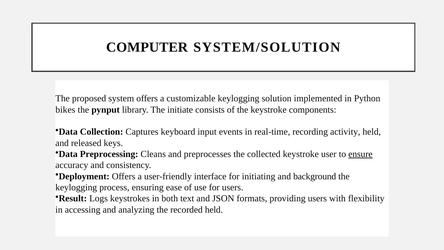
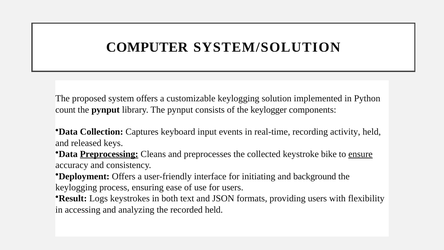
bikes: bikes -> count (65, 110)
library The initiate: initiate -> pynput (180, 110)
the keystroke: keystroke -> keylogger (269, 110)
Preprocessing underline: none -> present (109, 154)
user: user -> bike (329, 154)
